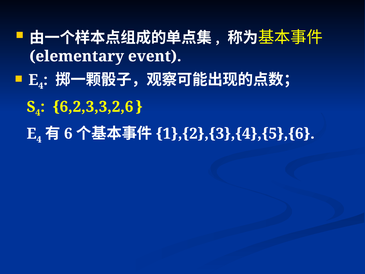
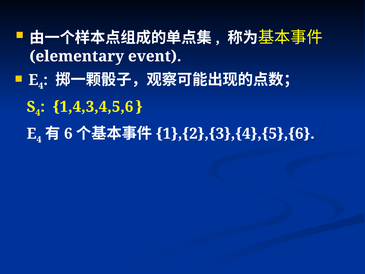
6,2,3,3,2,6: 6,2,3,3,2,6 -> 1,4,3,4,5,6 (93, 107)
